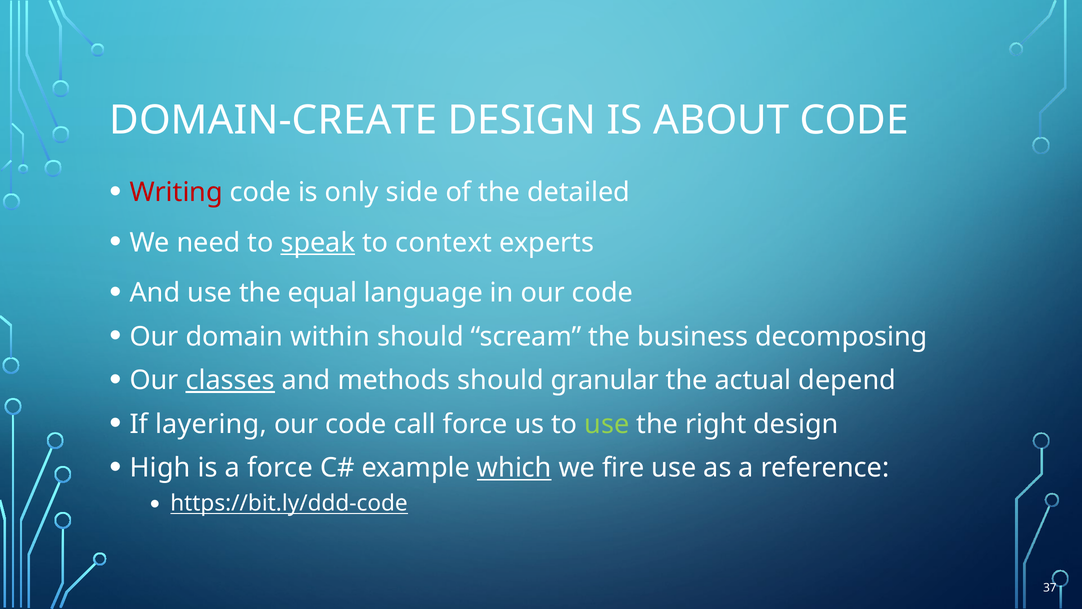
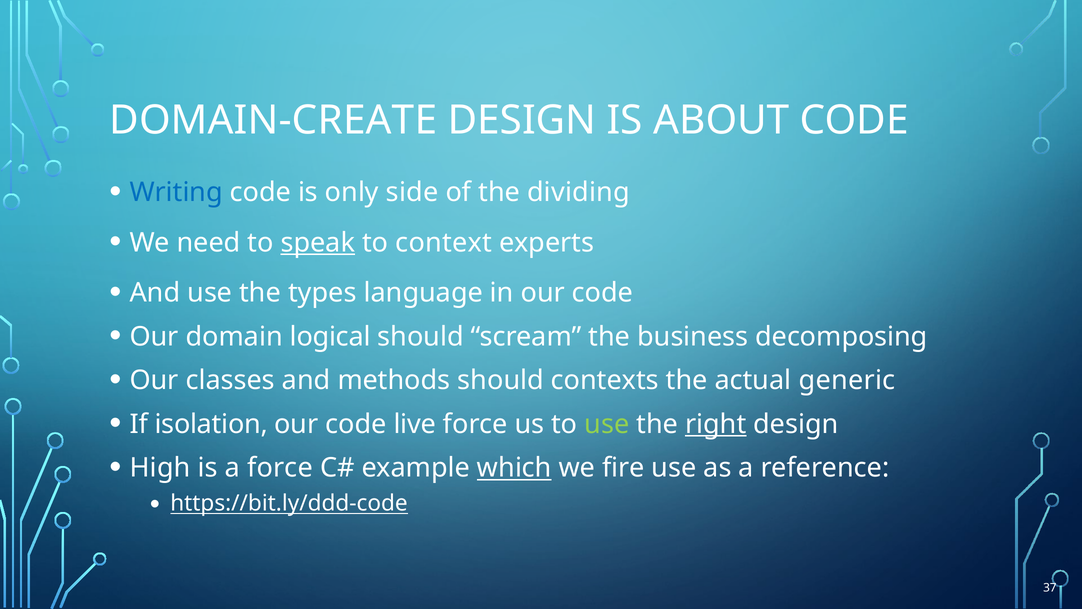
Writing colour: red -> blue (176, 192)
detailed: detailed -> dividing (578, 192)
equal: equal -> types (322, 293)
within: within -> logical (330, 336)
classes underline: present -> none (230, 380)
granular: granular -> contexts (605, 380)
depend: depend -> generic (847, 380)
layering: layering -> isolation (211, 424)
call: call -> live (415, 424)
right underline: none -> present (716, 424)
